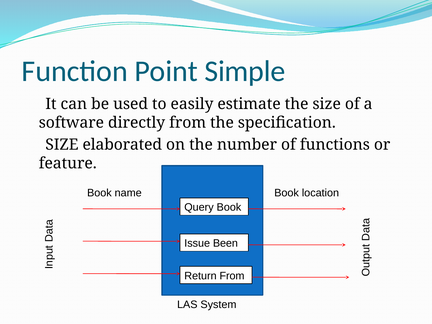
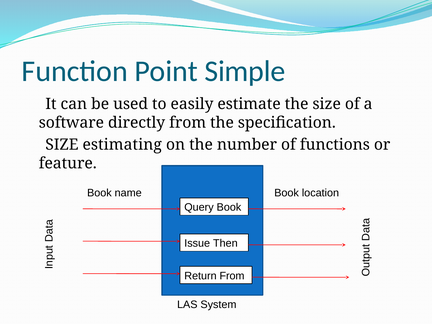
elaborated: elaborated -> estimating (122, 145)
Been: Been -> Then (225, 243)
